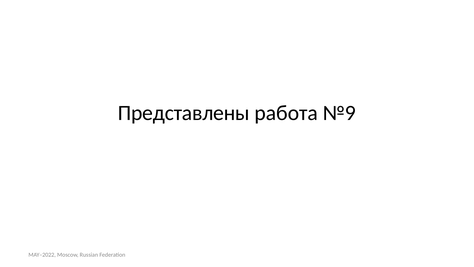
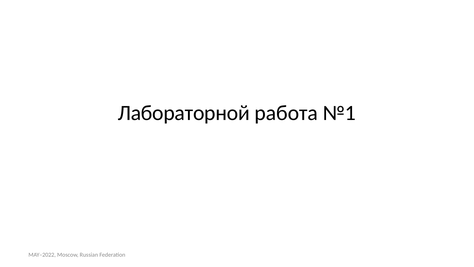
Представлены: Представлены -> Лабораторной (184, 113)
№9: №9 -> №1 (339, 113)
